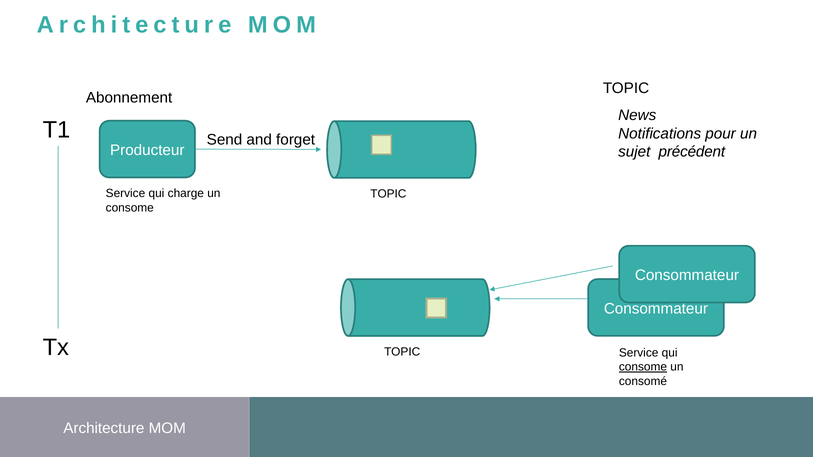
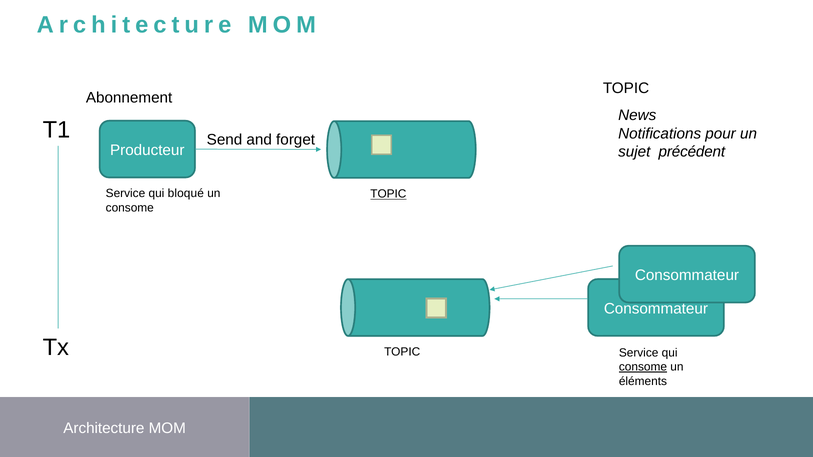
charge: charge -> bloqué (186, 194)
TOPIC underline: none -> present (388, 194)
consomé: consomé -> éléments (643, 381)
